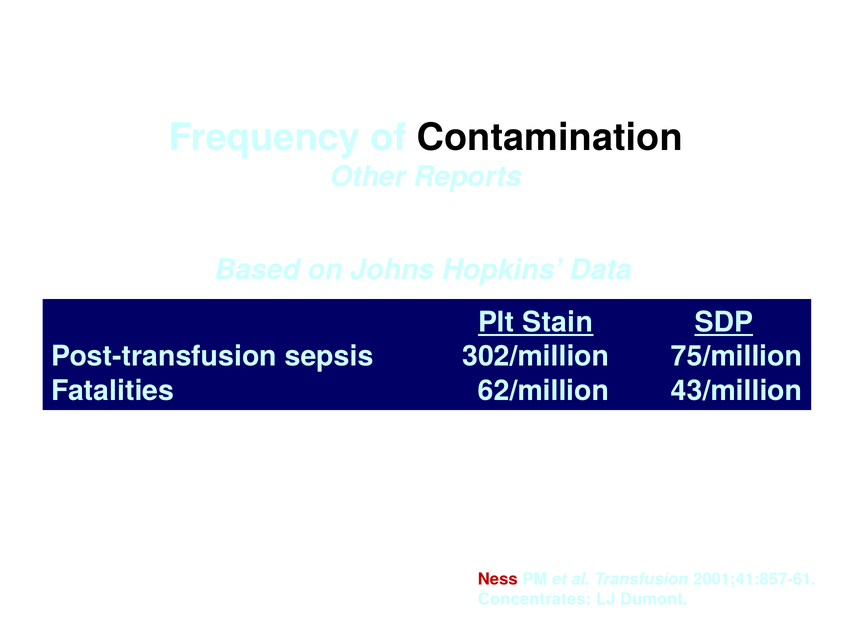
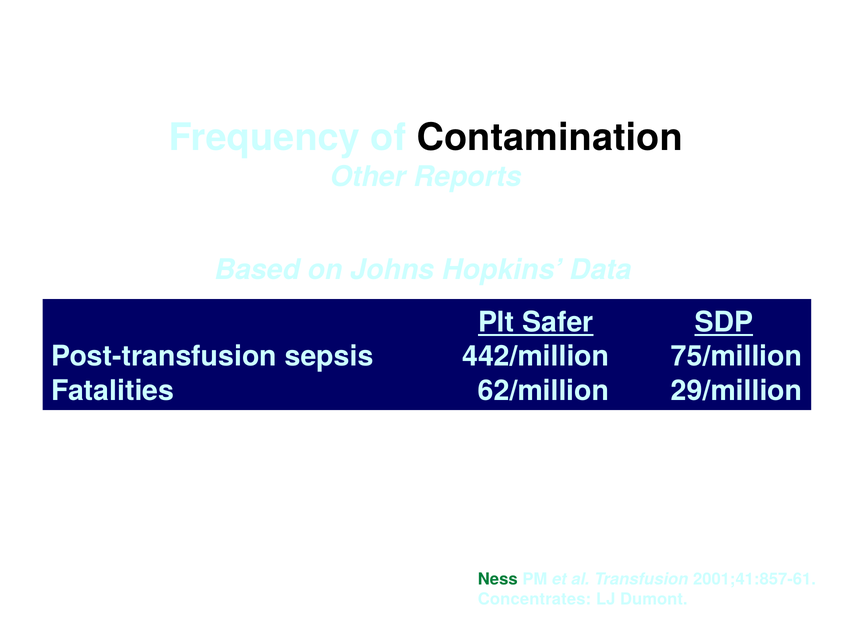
Stain: Stain -> Safer (558, 322)
302/million: 302/million -> 442/million (536, 356)
43/million: 43/million -> 29/million (737, 390)
Ness colour: red -> green (498, 579)
